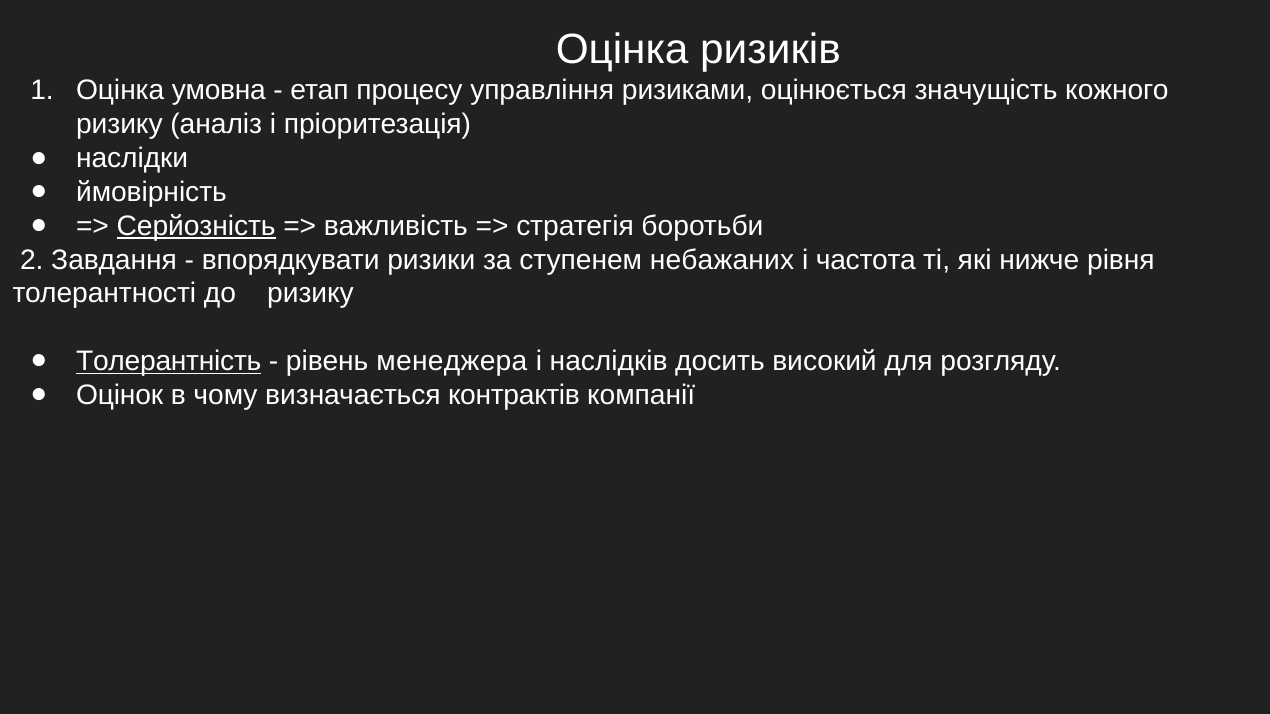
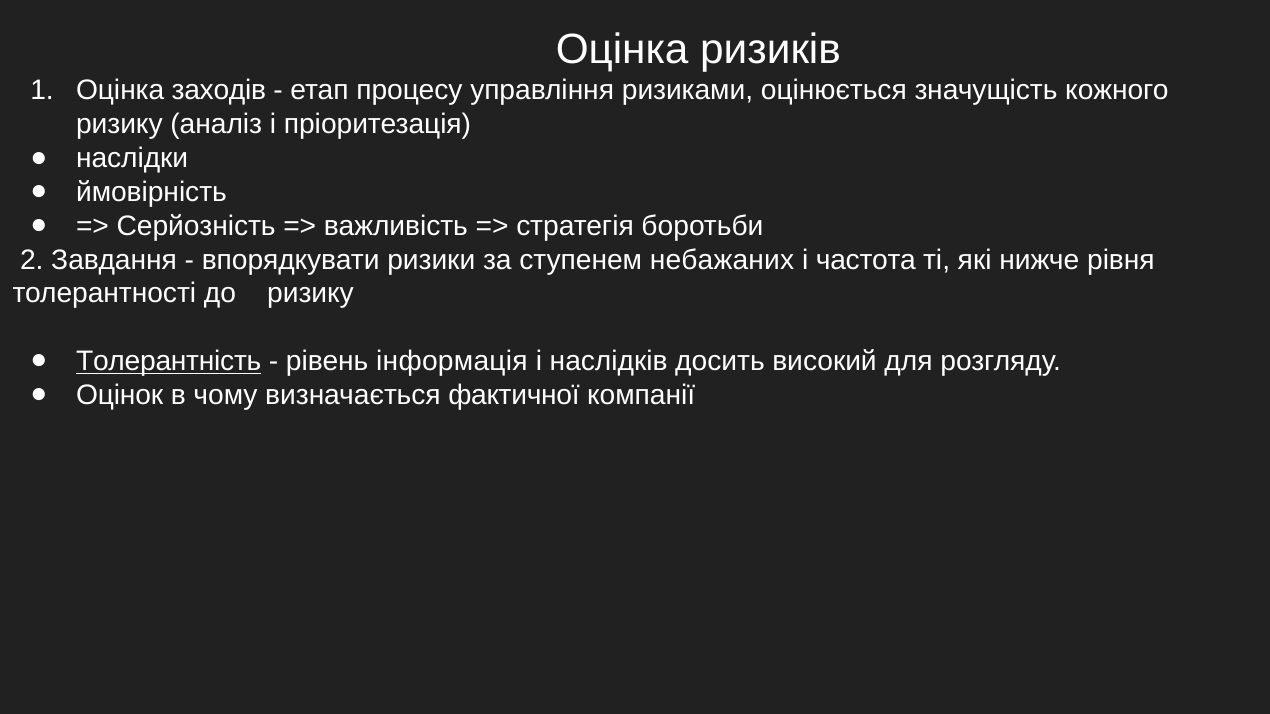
умовна: умовна -> заходів (219, 91)
Серйозність underline: present -> none (196, 226)
менеджера: менеджера -> інформація (452, 362)
контрактів: контрактів -> фактичної (514, 395)
